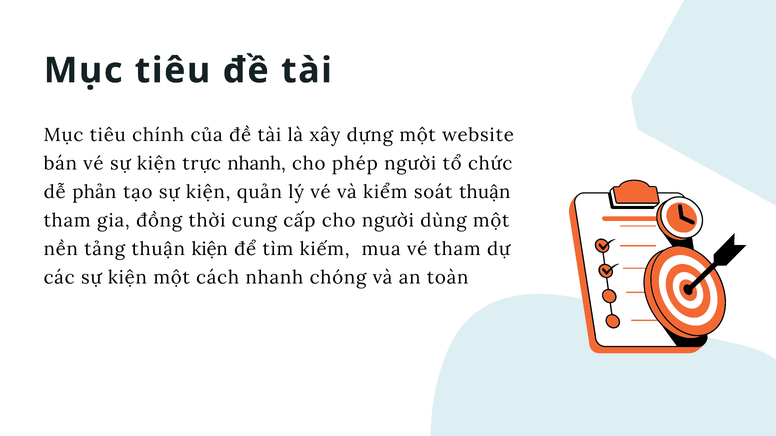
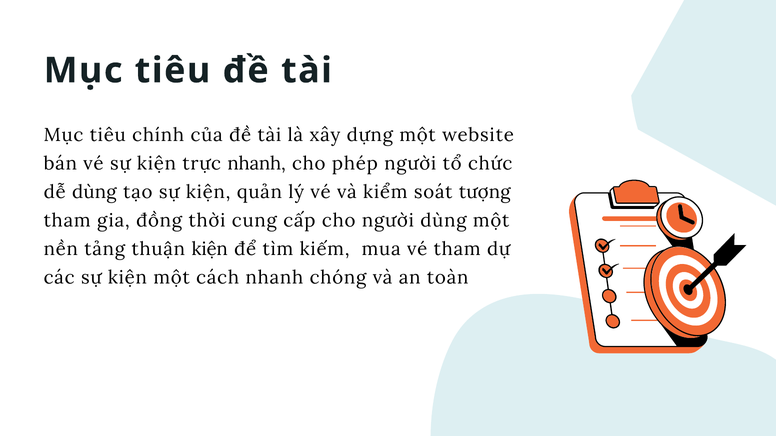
dễ phản: phản -> dùng (94, 192)
soát thuận: thuận -> tượng (485, 192)
